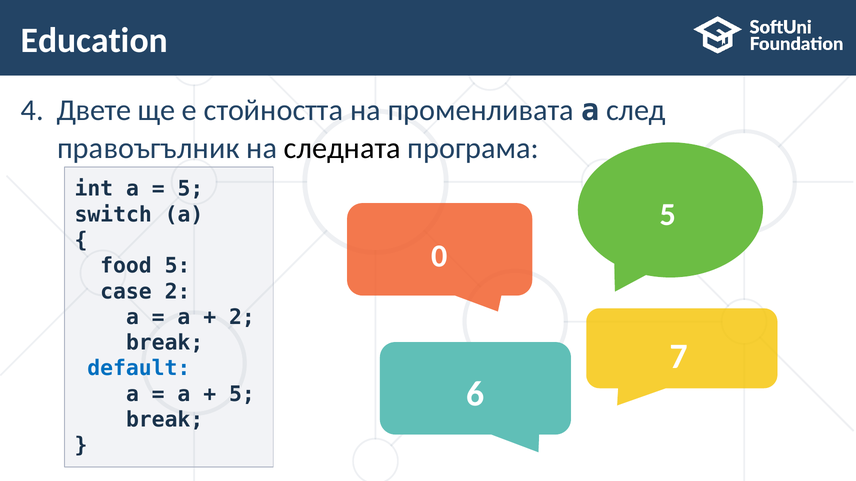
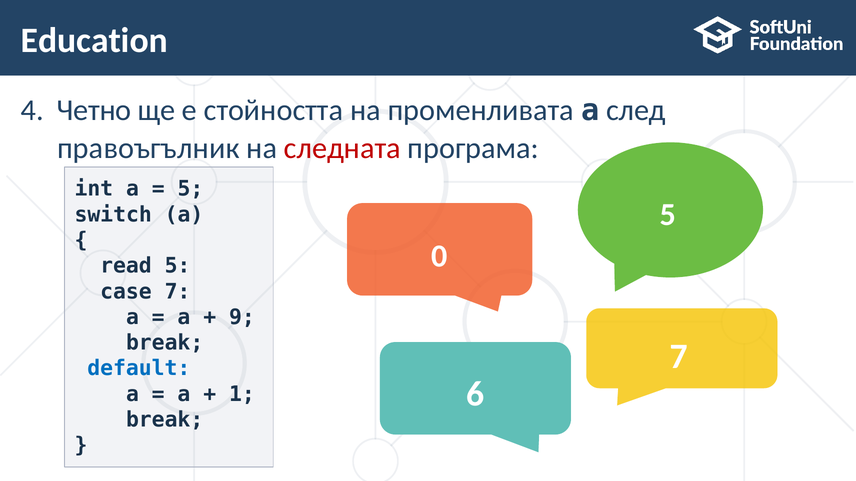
Двете: Двете -> Четно (94, 110)
следната colour: black -> red (342, 148)
food: food -> read (126, 266)
case 2: 2 -> 7 (178, 292)
2: 2 -> 9 (242, 318)
5: 5 -> 1 (242, 395)
